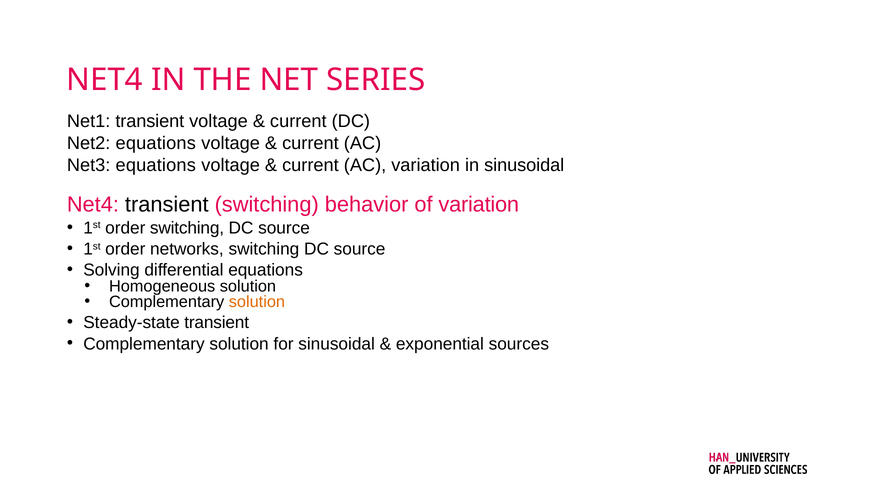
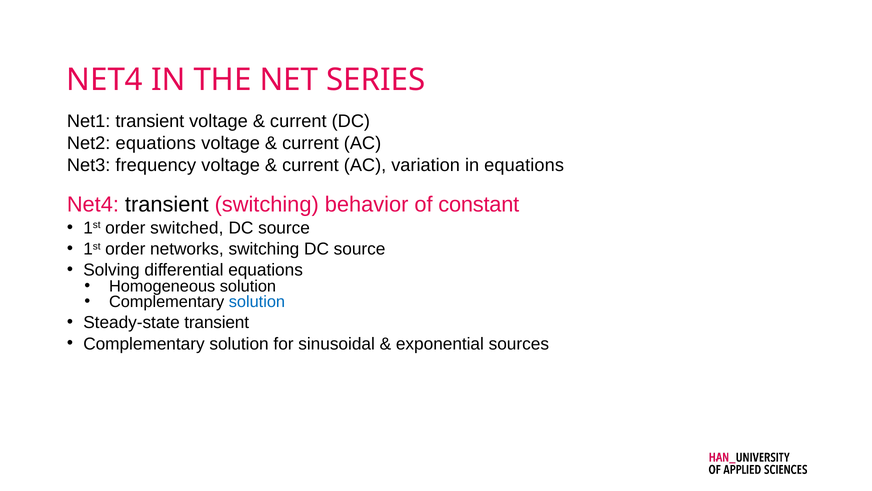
Net3 equations: equations -> frequency (156, 165)
in sinusoidal: sinusoidal -> equations (524, 165)
of variation: variation -> constant (479, 204)
order switching: switching -> switched (187, 228)
solution colour: orange -> blue (257, 302)
